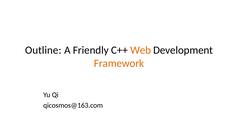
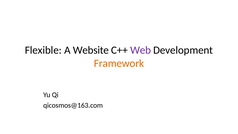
Outline: Outline -> Flexible (43, 50)
Friendly: Friendly -> Website (91, 50)
Web colour: orange -> purple (141, 50)
